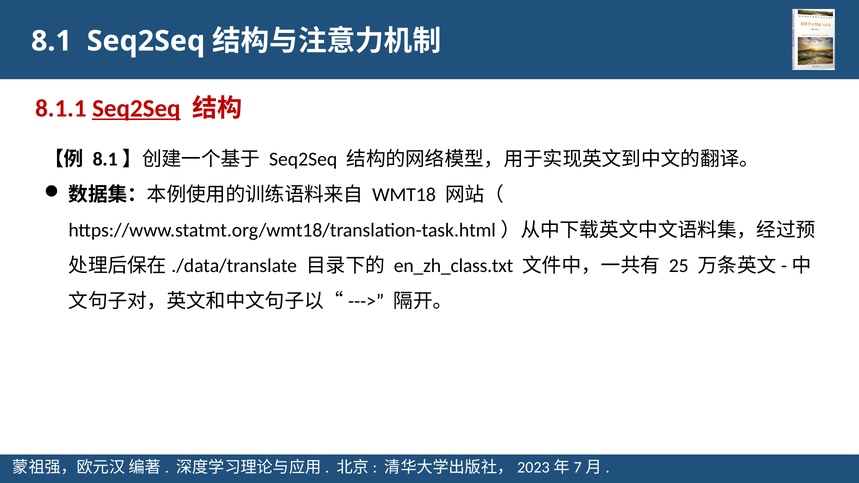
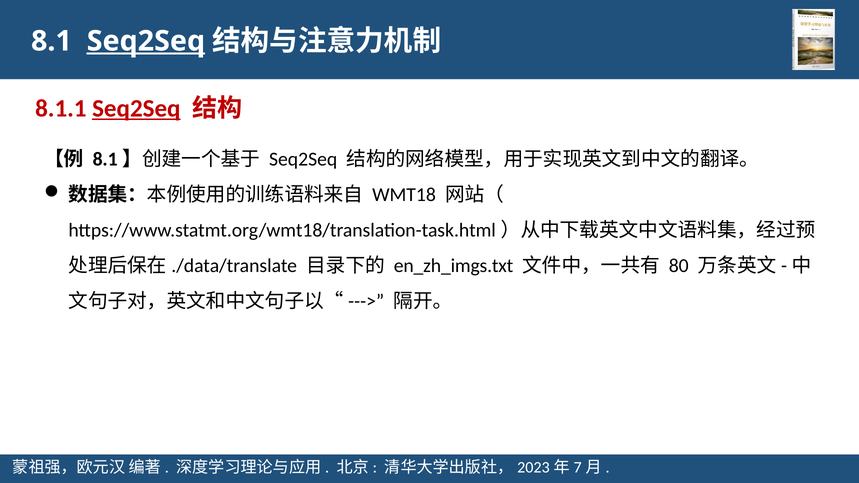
Seq2Seq underline: none -> present (146, 41)
en_zh_class.txt: en_zh_class.txt -> en_zh_imgs.txt (454, 266)
25: 25 -> 80 (679, 266)
